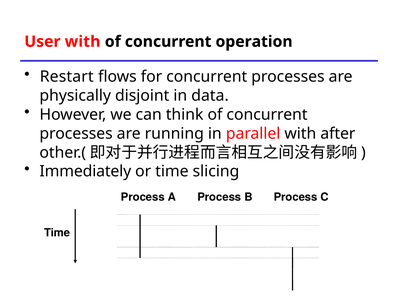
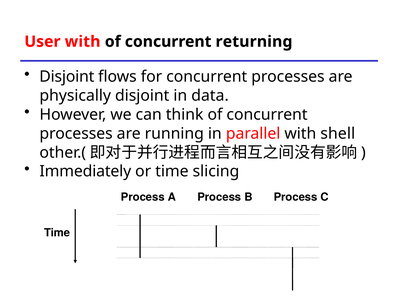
operation: operation -> returning (254, 42)
Restart: Restart -> Disjoint (67, 77)
after: after -> shell (338, 133)
